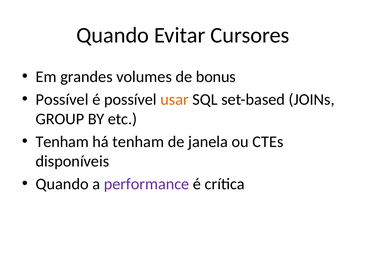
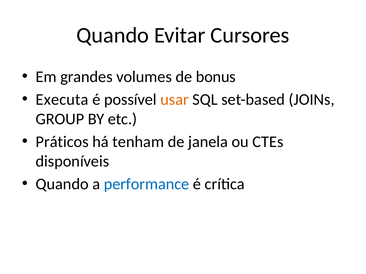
Possível: Possível -> Executa (62, 100)
Tenham: Tenham -> Práticos (62, 142)
performance colour: purple -> blue (147, 184)
